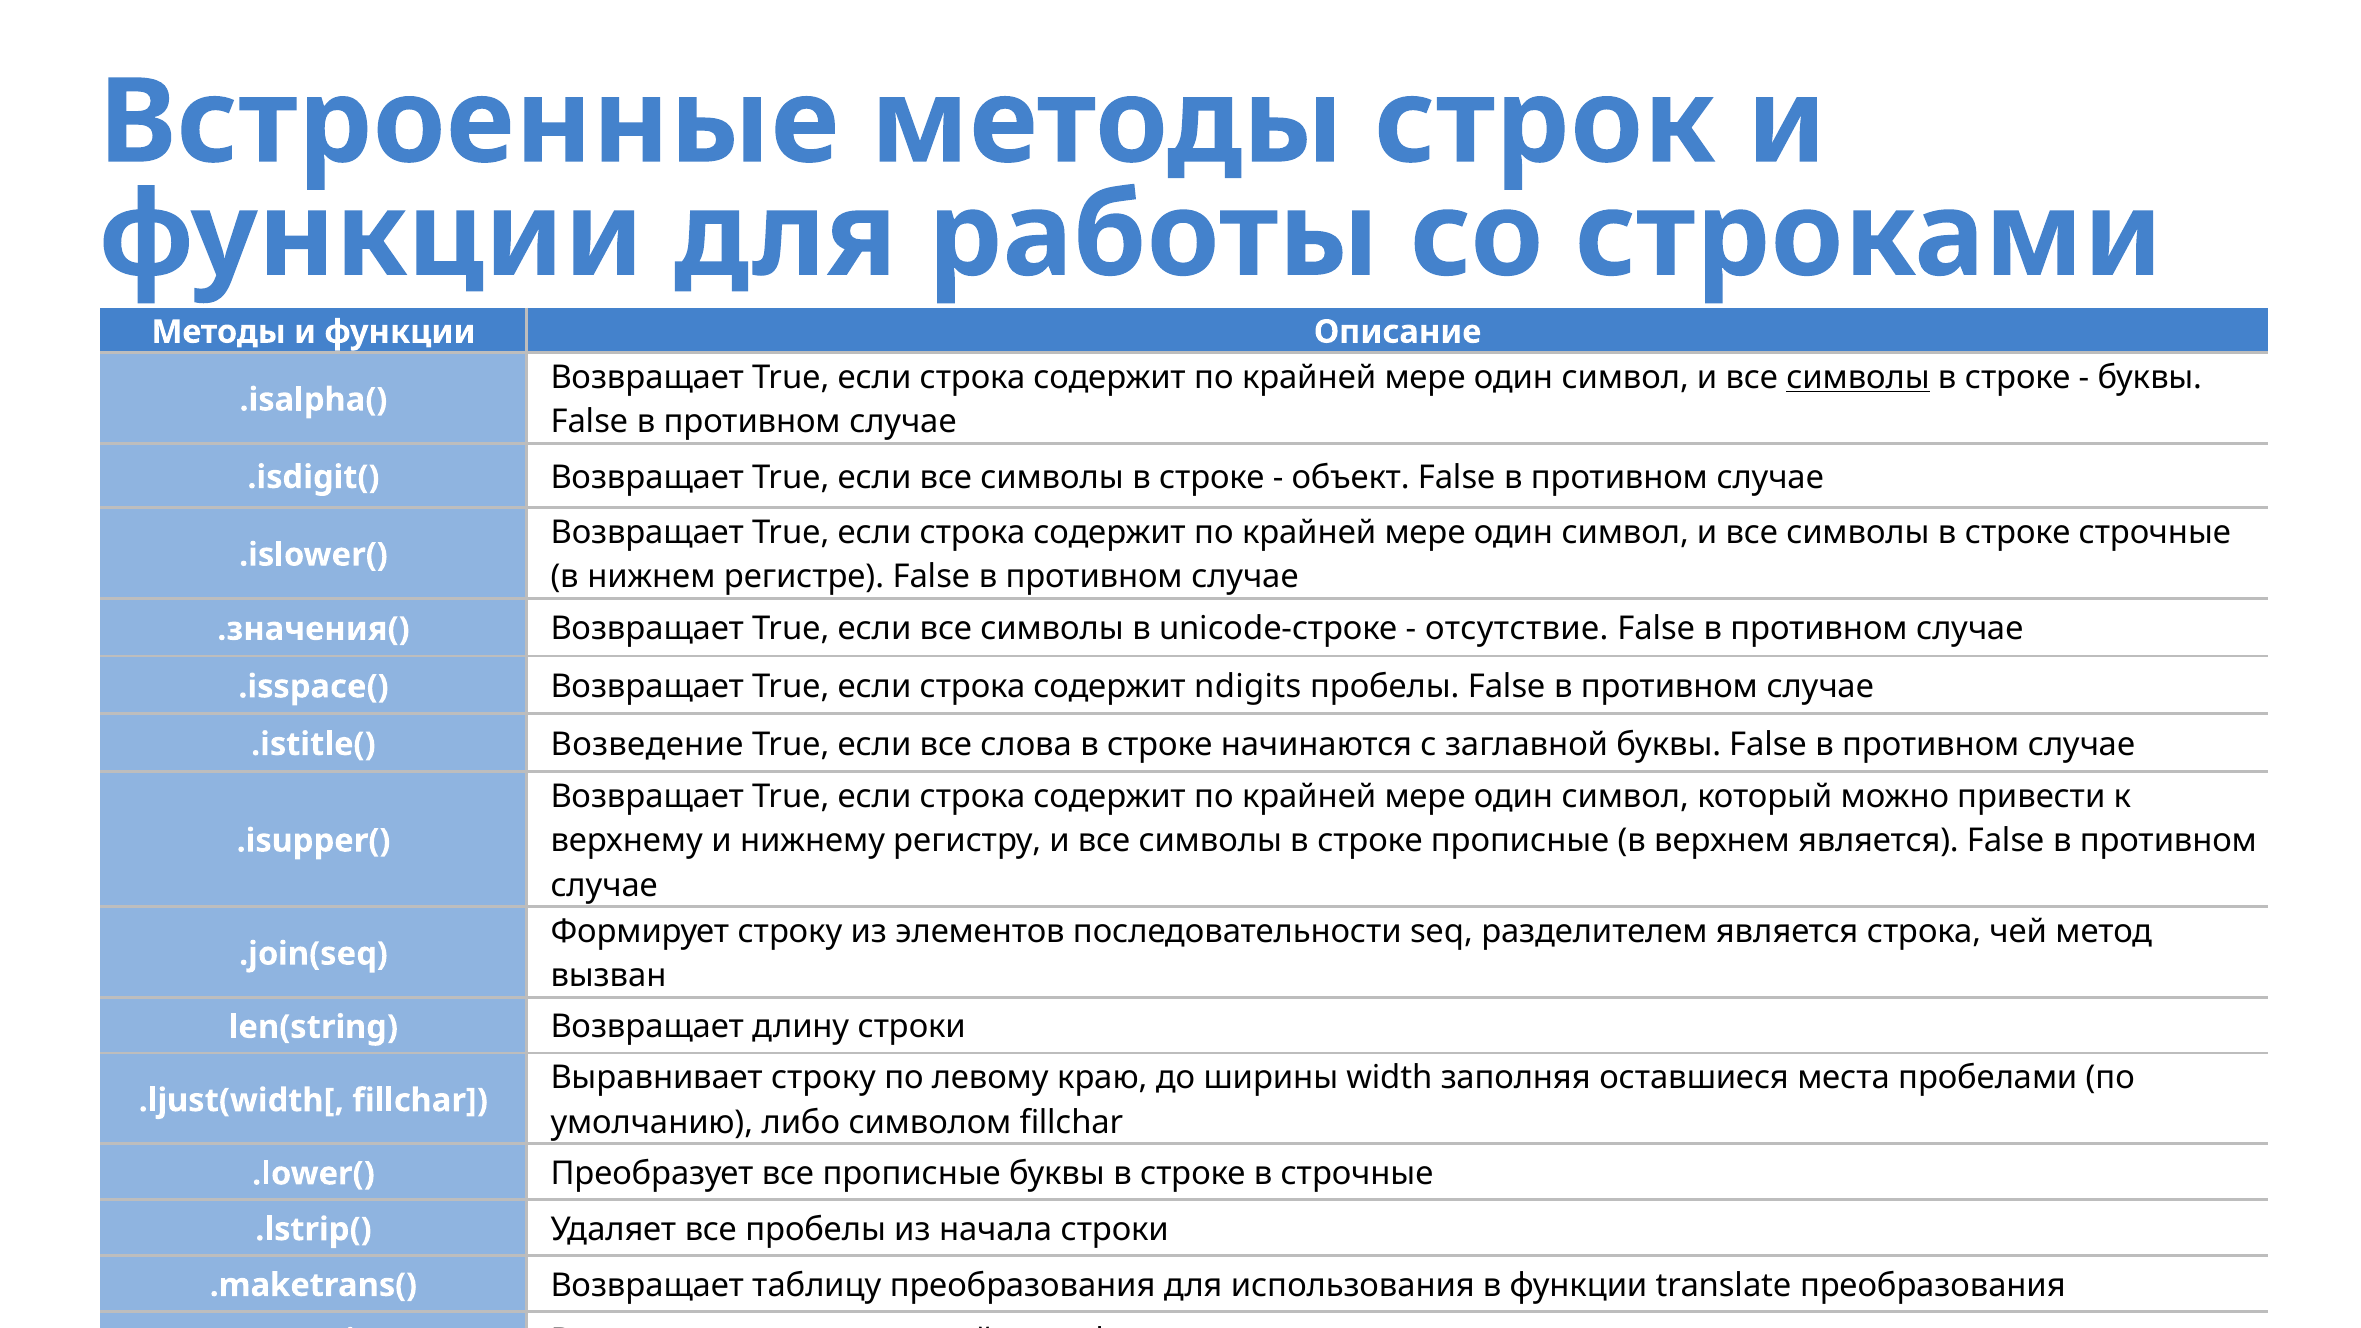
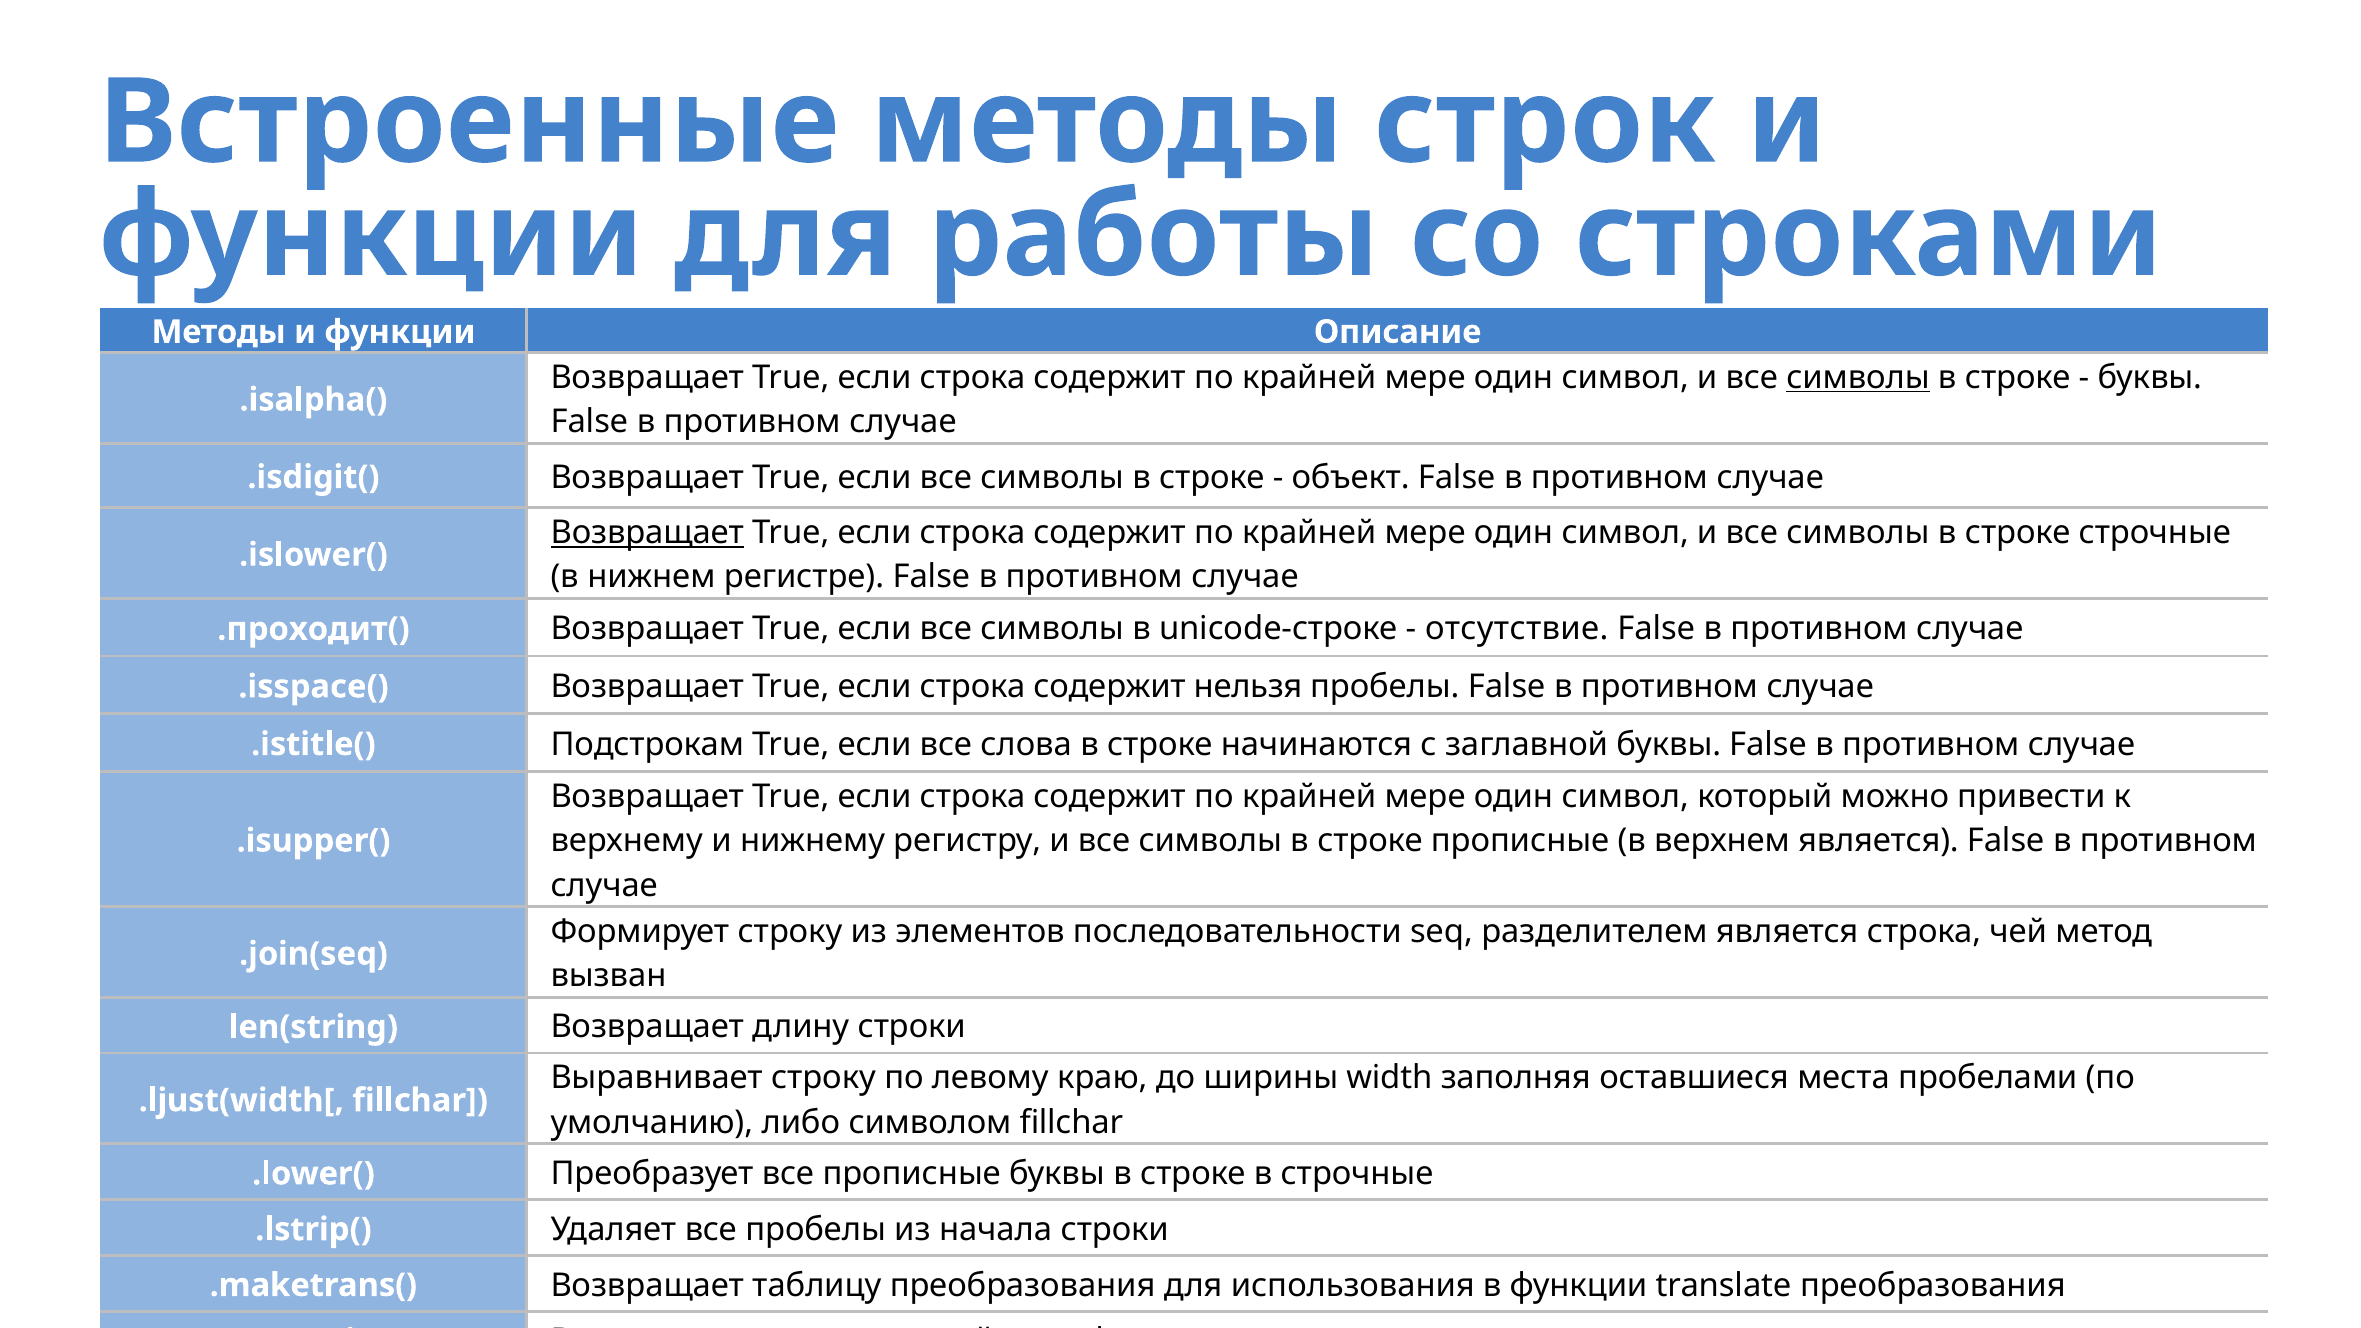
Возвращает underline: none -> present (647, 533)
.значения(: .значения( -> .проходит( (314, 629)
ndigits: ndigits -> нельзя (1248, 687)
Возведение: Возведение -> Подстрокам (647, 744)
